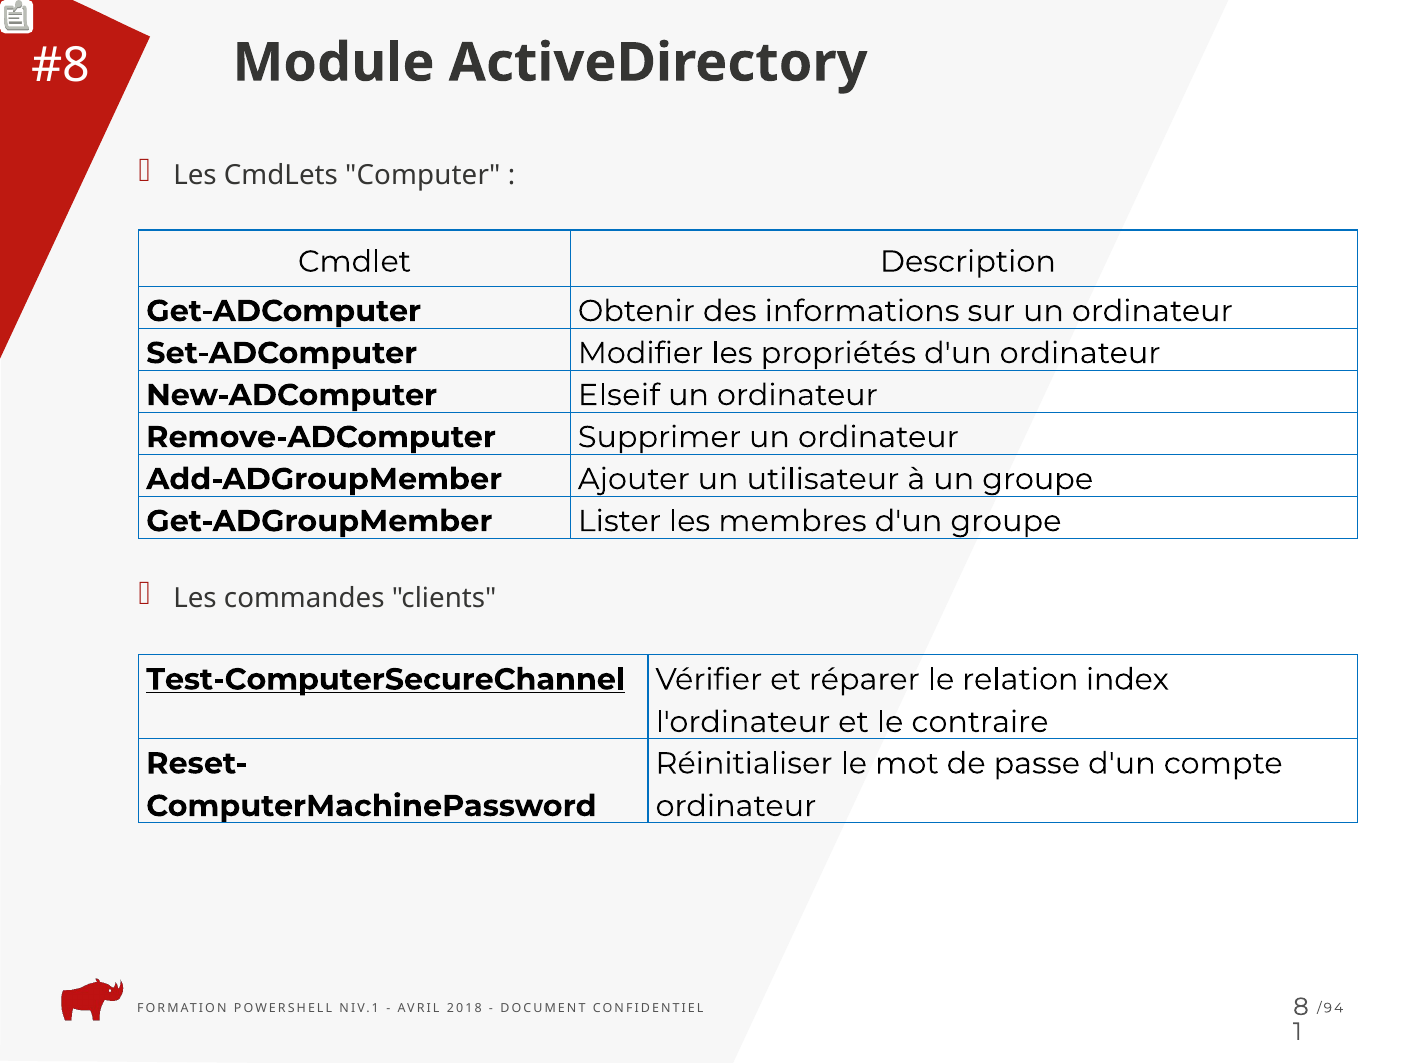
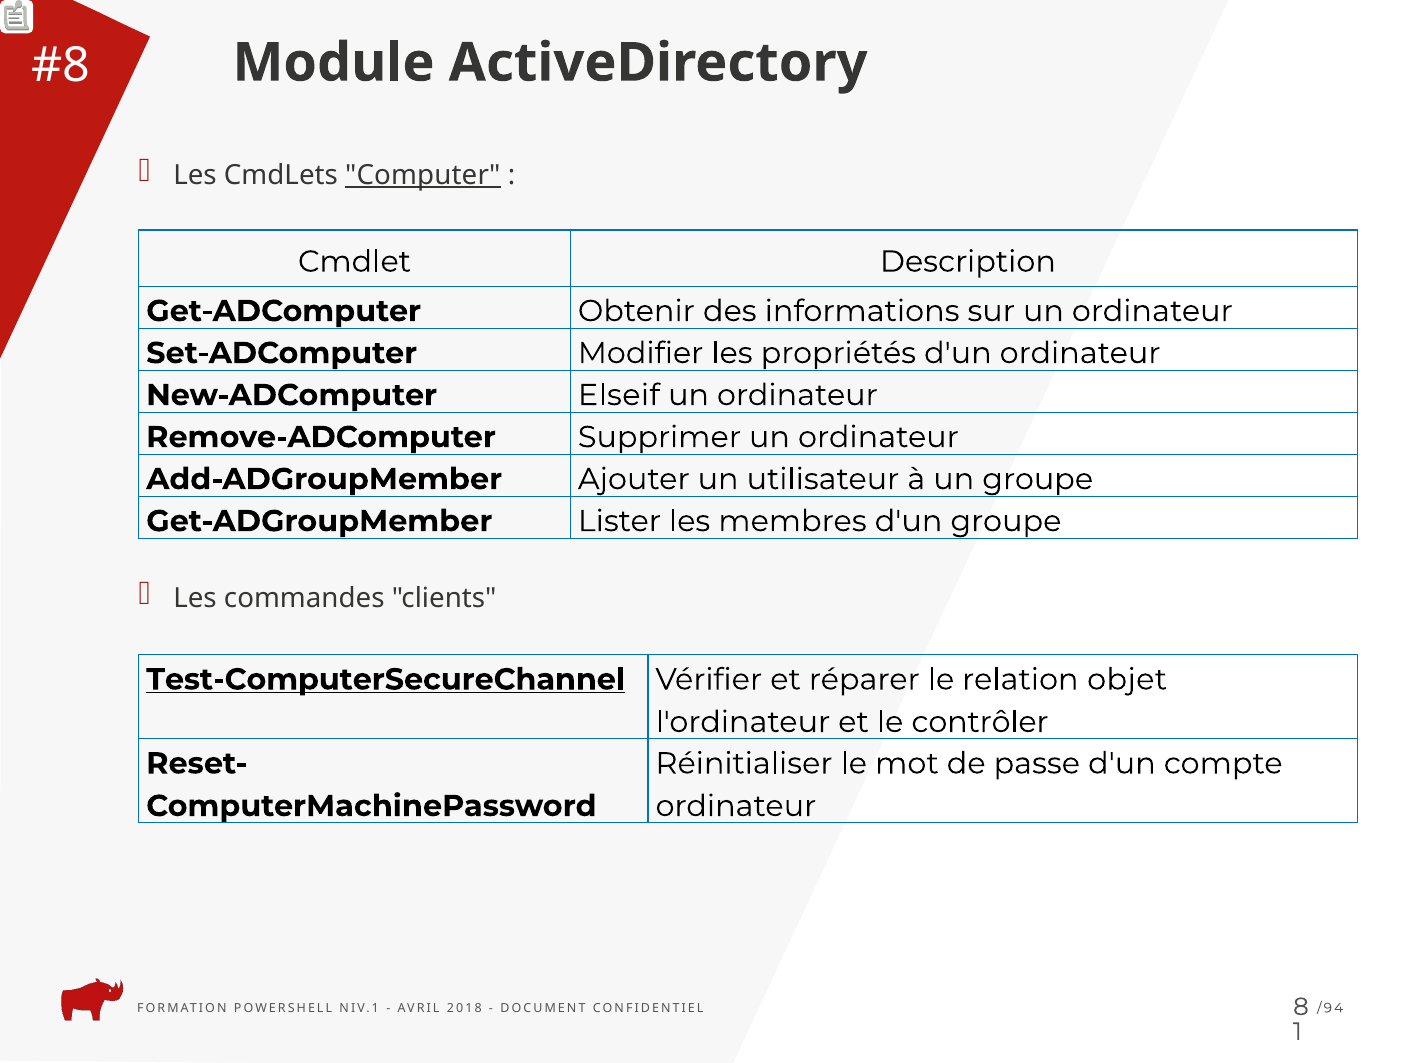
Computer underline: none -> present (423, 175)
index: index -> objet (1127, 680)
contraire: contraire -> contrôler (980, 722)
